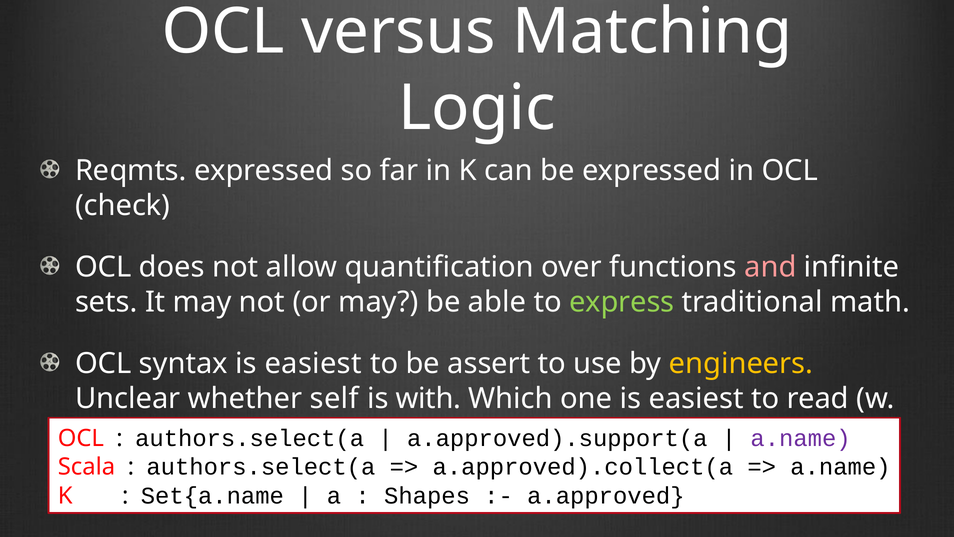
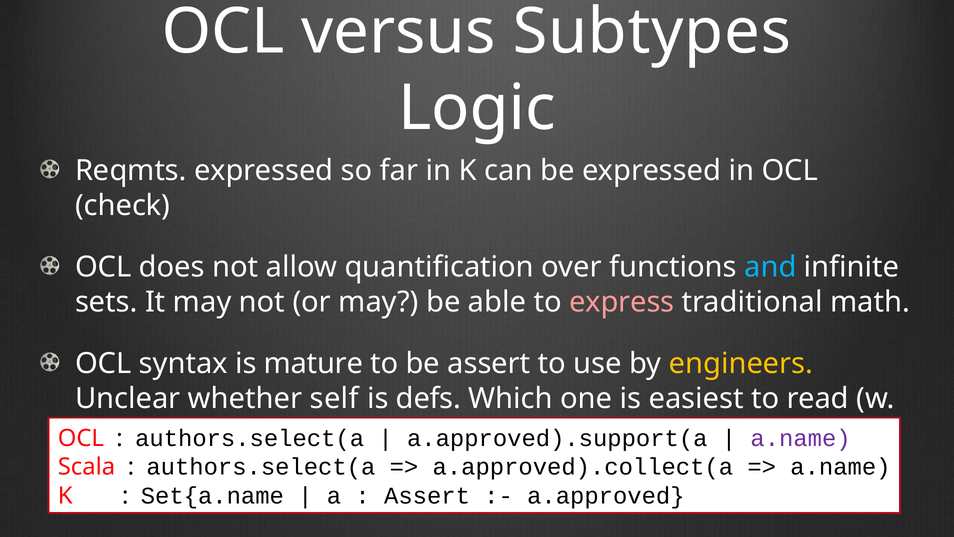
Matching: Matching -> Subtypes (652, 32)
and colour: pink -> light blue (770, 267)
express colour: light green -> pink (622, 302)
syntax is easiest: easiest -> mature (314, 363)
with: with -> defs (428, 398)
Shapes: Shapes -> Assert (427, 495)
